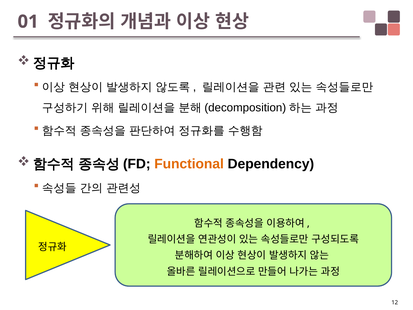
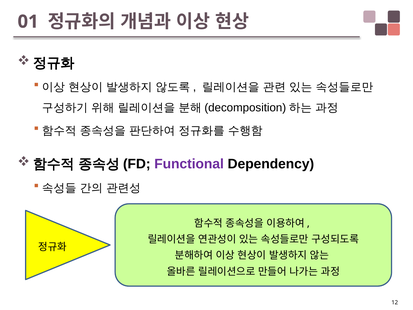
Functional colour: orange -> purple (189, 164)
